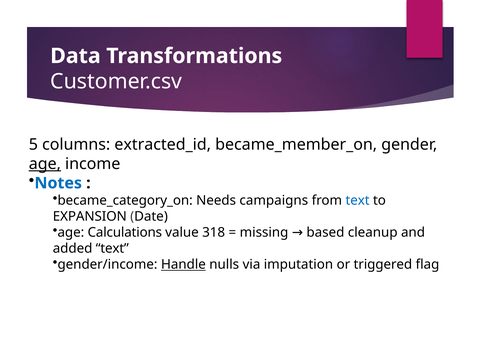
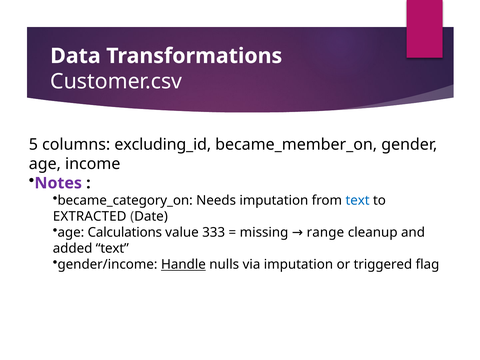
extracted_id: extracted_id -> excluding_id (163, 145)
age underline: present -> none (45, 164)
Notes colour: blue -> purple (58, 183)
Needs campaigns: campaigns -> imputation (274, 201)
EXPANSION: EXPANSION -> EXTRACTED (90, 217)
318: 318 -> 333 (214, 233)
based: based -> range (325, 233)
